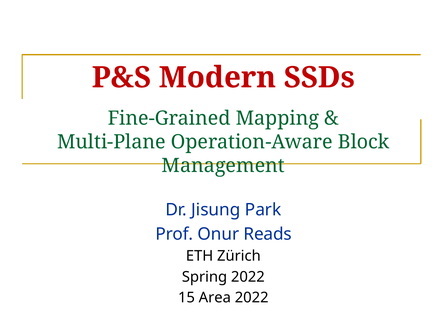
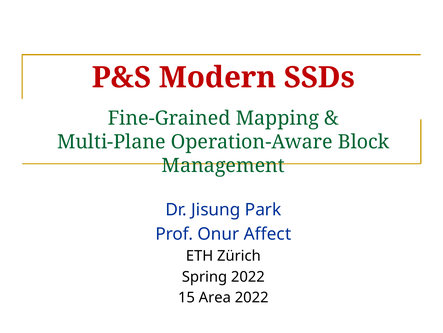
Reads: Reads -> Affect (267, 234)
